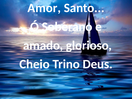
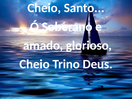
Amor: Amor -> Cheio (44, 8)
